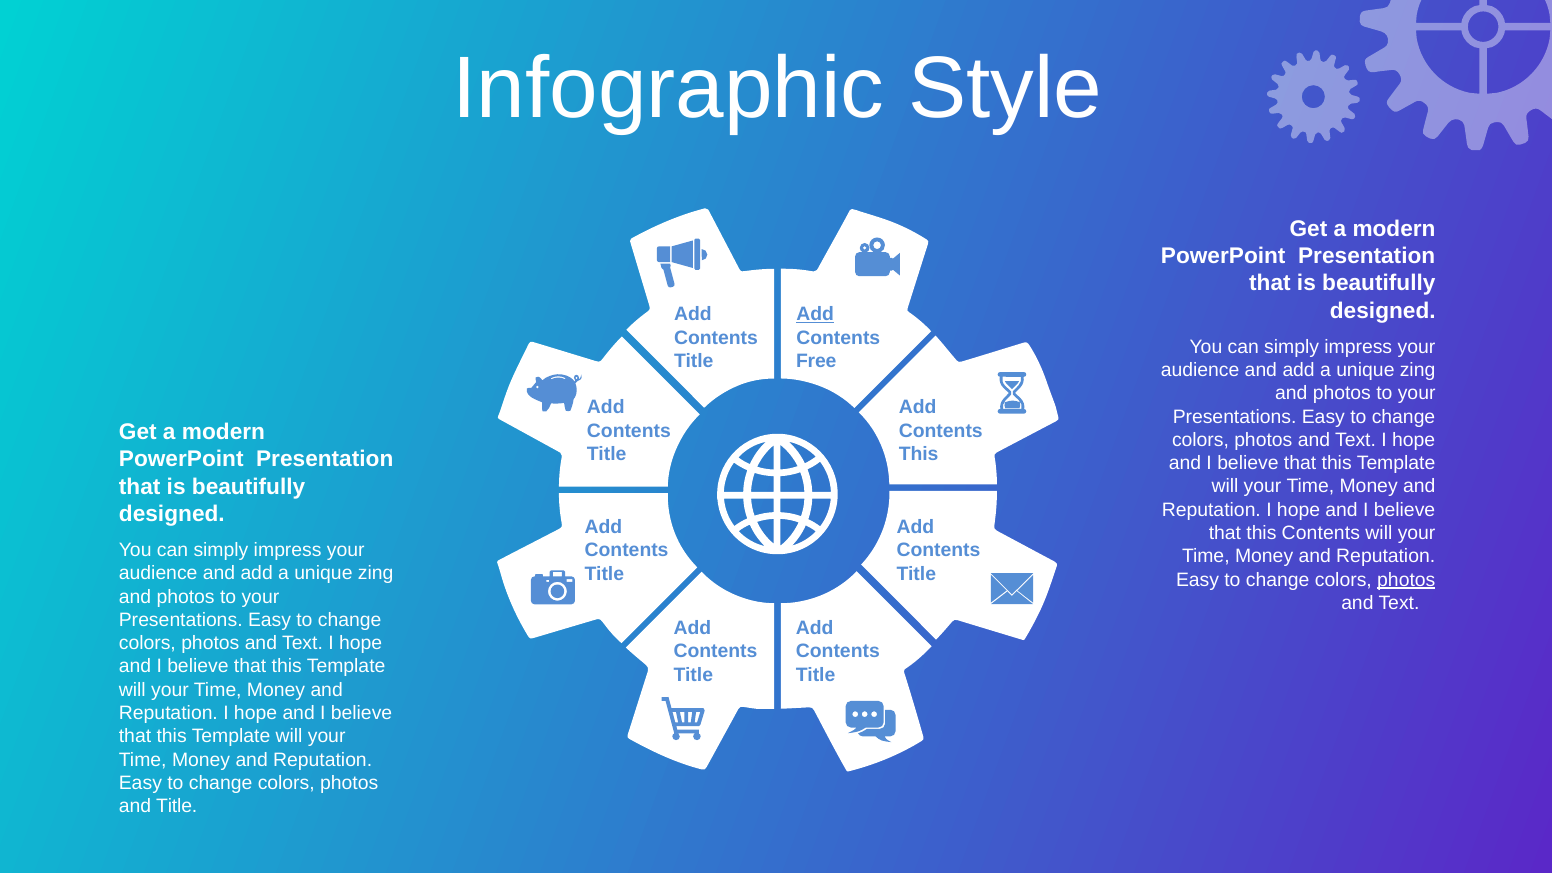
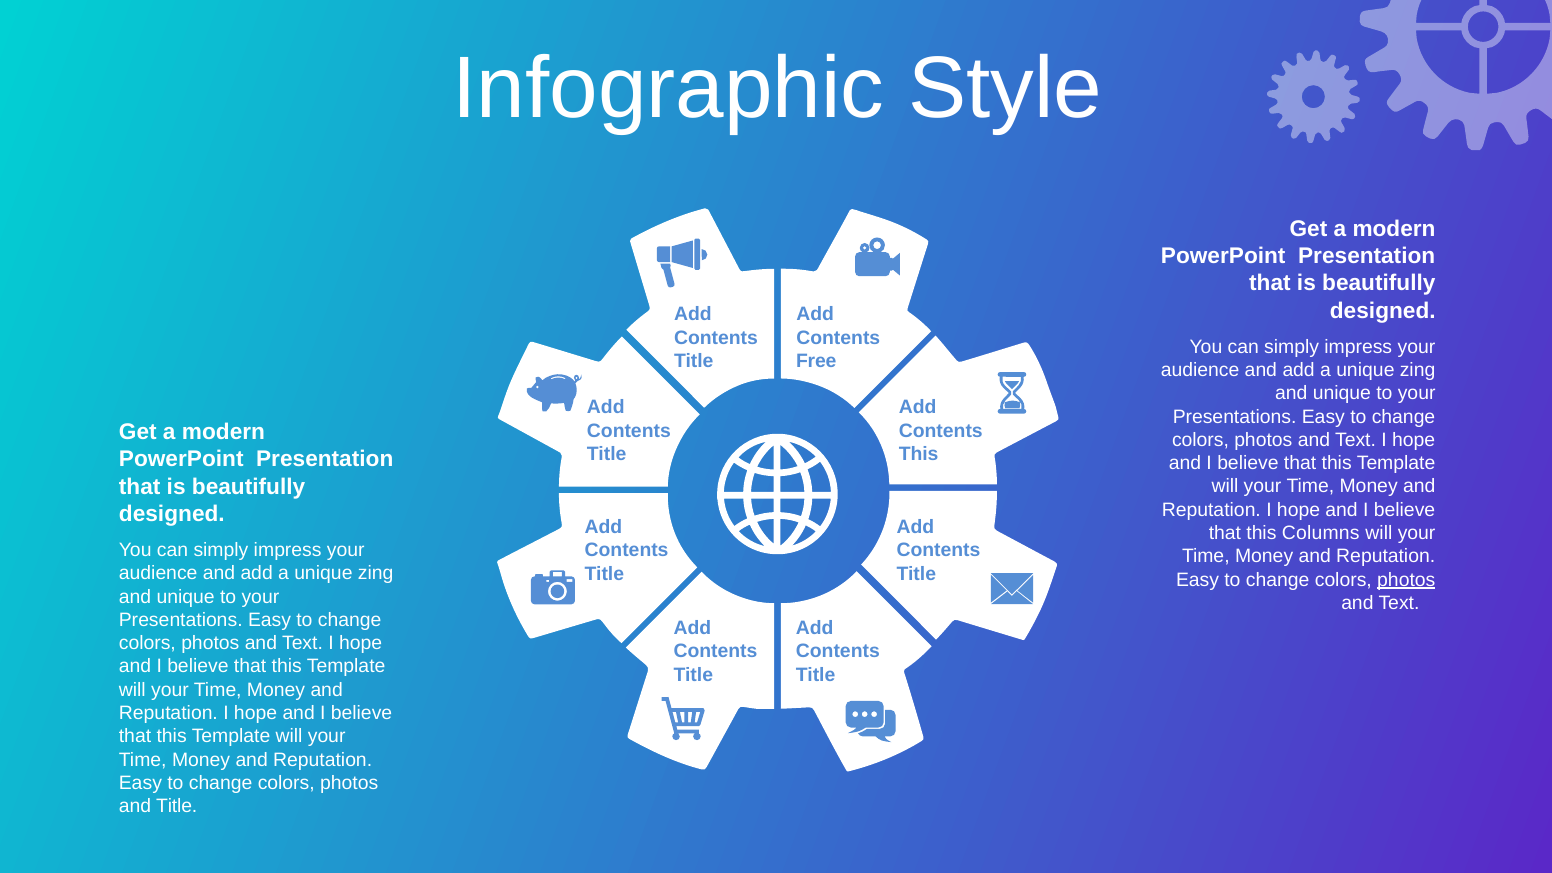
Add underline: present -> none (815, 314)
photos: photos -> unique (1342, 393)
this Contents: Contents -> Columns (1321, 533)
photos: photos -> unique (186, 597)
